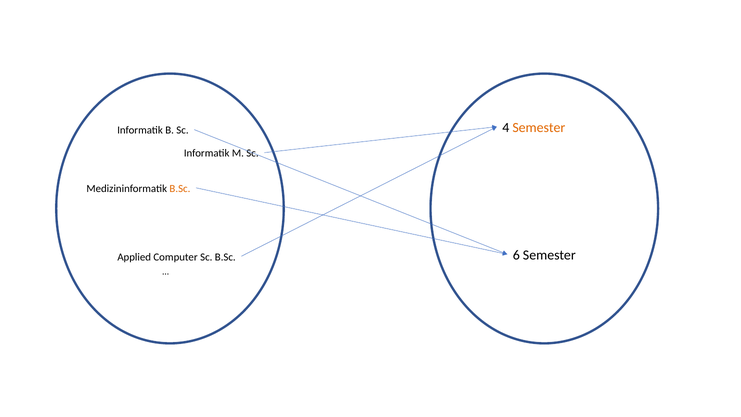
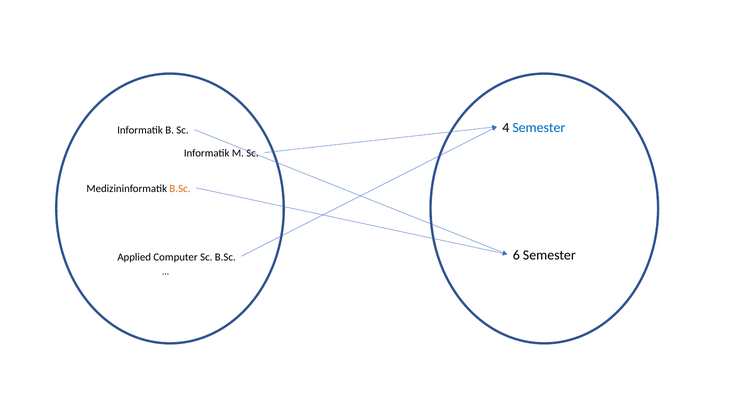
Semester colour: orange -> blue (539, 128)
